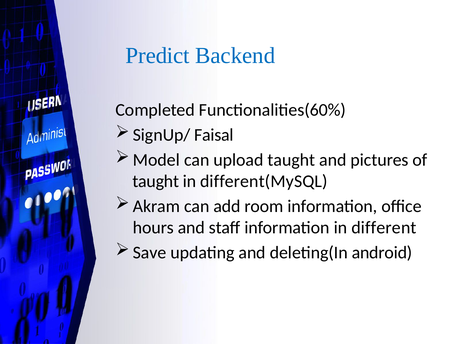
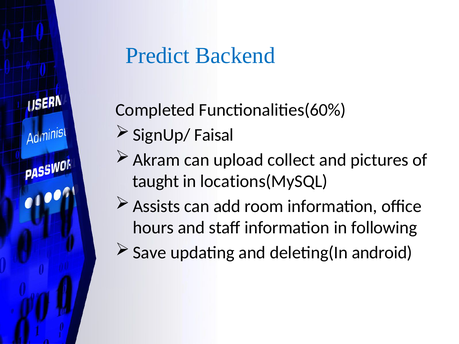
Model: Model -> Akram (156, 160)
upload taught: taught -> collect (291, 160)
different(MySQL: different(MySQL -> locations(MySQL (264, 181)
Akram: Akram -> Assists (156, 206)
different: different -> following (384, 228)
